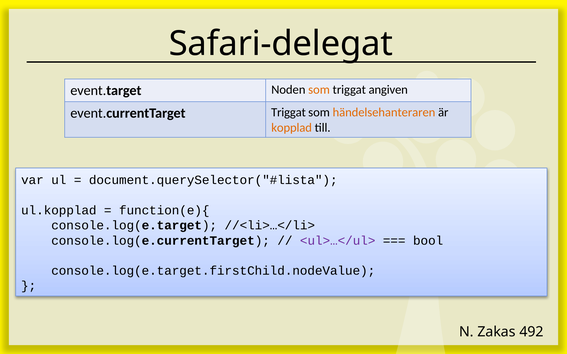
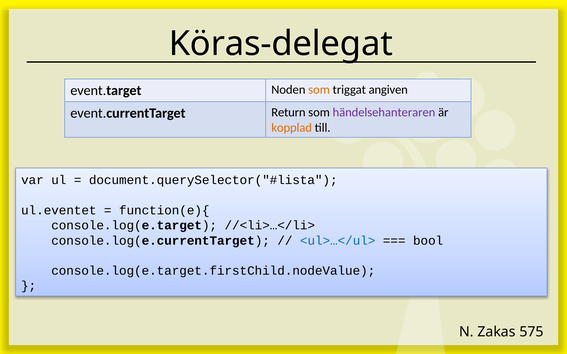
Safari-delegat: Safari-delegat -> Köras-delegat (281, 44)
event.currentTarget Triggat: Triggat -> Return (288, 112)
händelsehanteraren colour: orange -> purple (384, 112)
ul.kopplad: ul.kopplad -> ul.eventet (59, 211)
<ul>…</ul> colour: purple -> blue (338, 241)
492: 492 -> 575 (532, 332)
